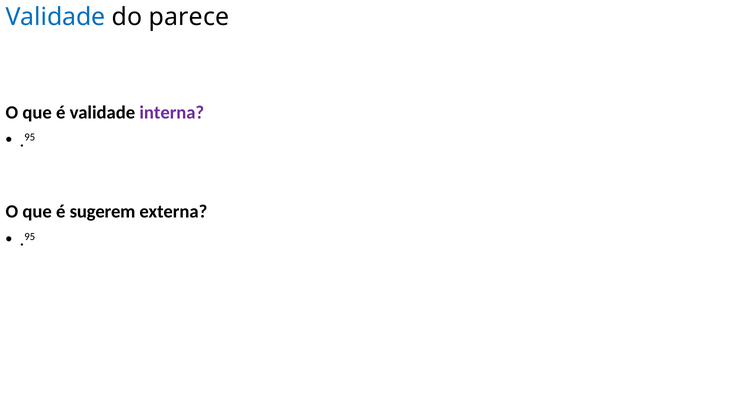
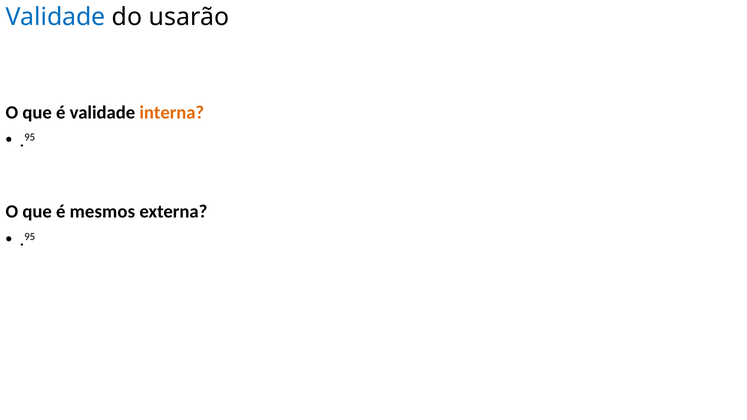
parece: parece -> usarão (189, 17)
interna colour: purple -> orange (172, 113)
sugerem: sugerem -> mesmos (102, 212)
